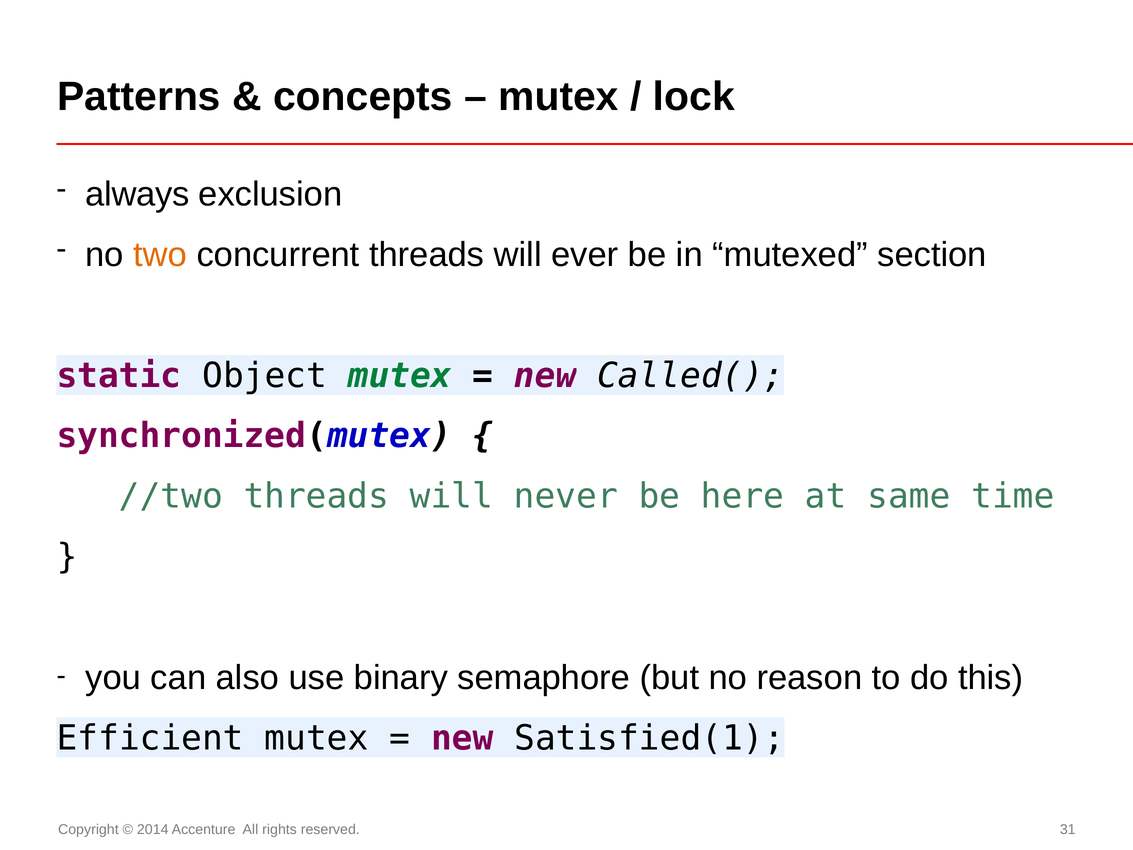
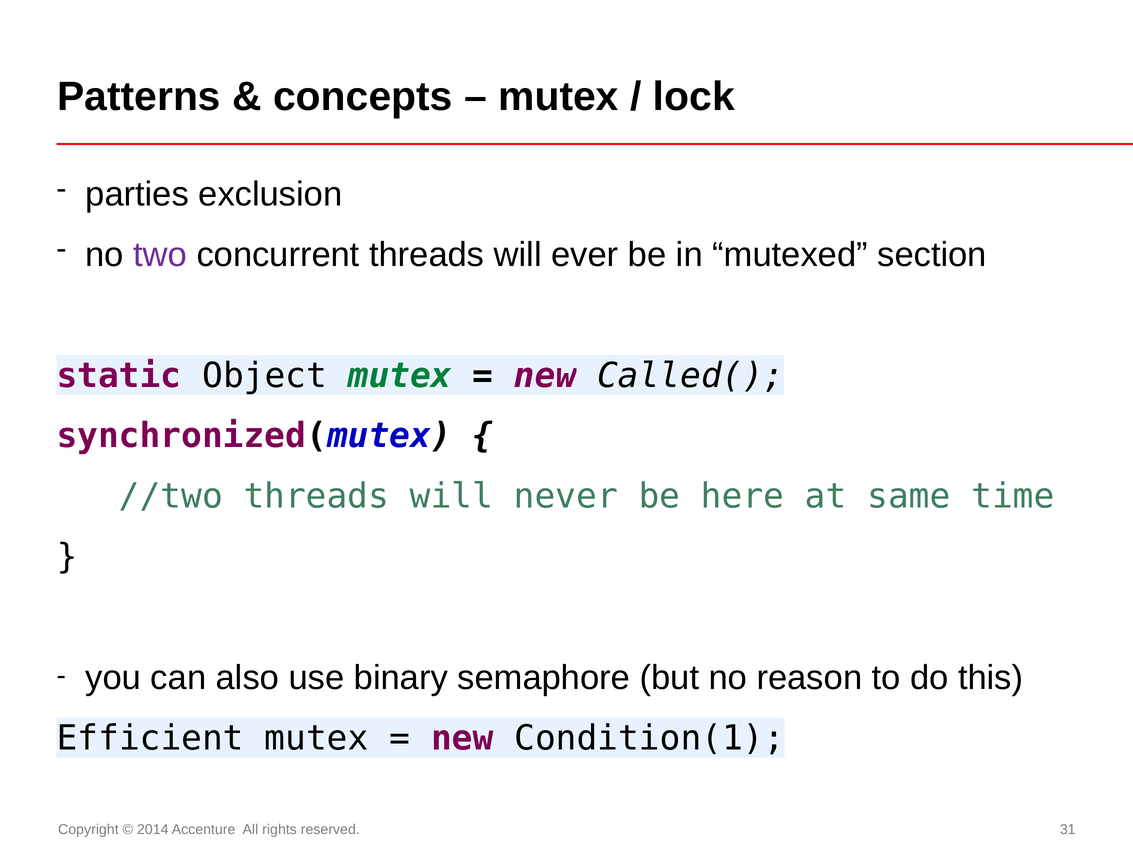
always: always -> parties (137, 194)
two colour: orange -> purple (160, 255)
Satisfied(1: Satisfied(1 -> Condition(1 (649, 738)
